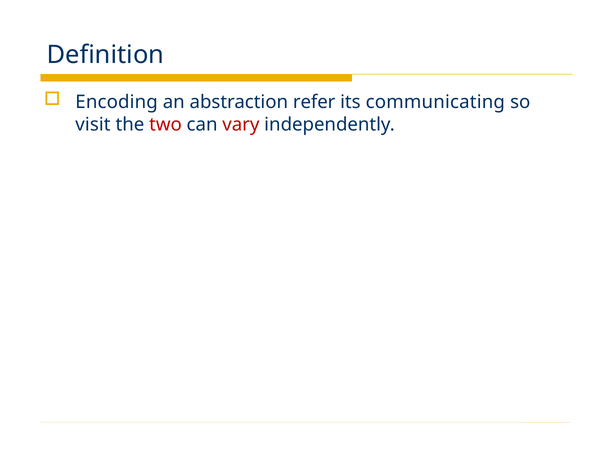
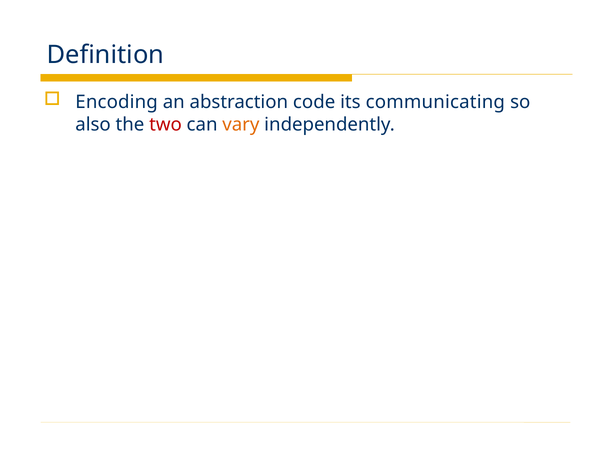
refer: refer -> code (314, 102)
visit: visit -> also (93, 125)
vary colour: red -> orange (241, 125)
